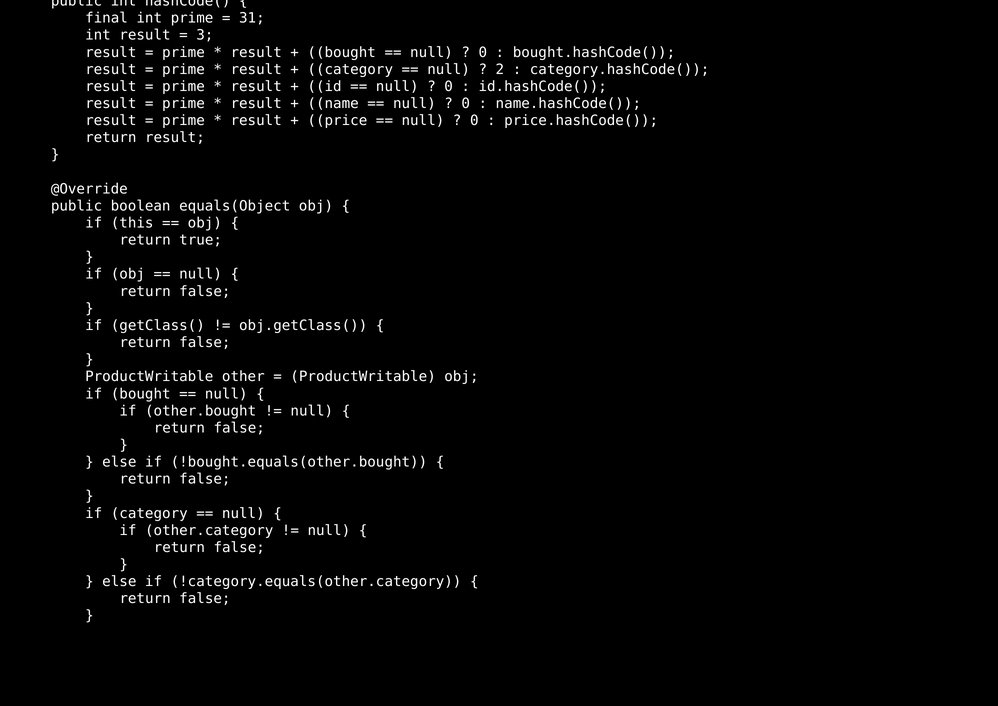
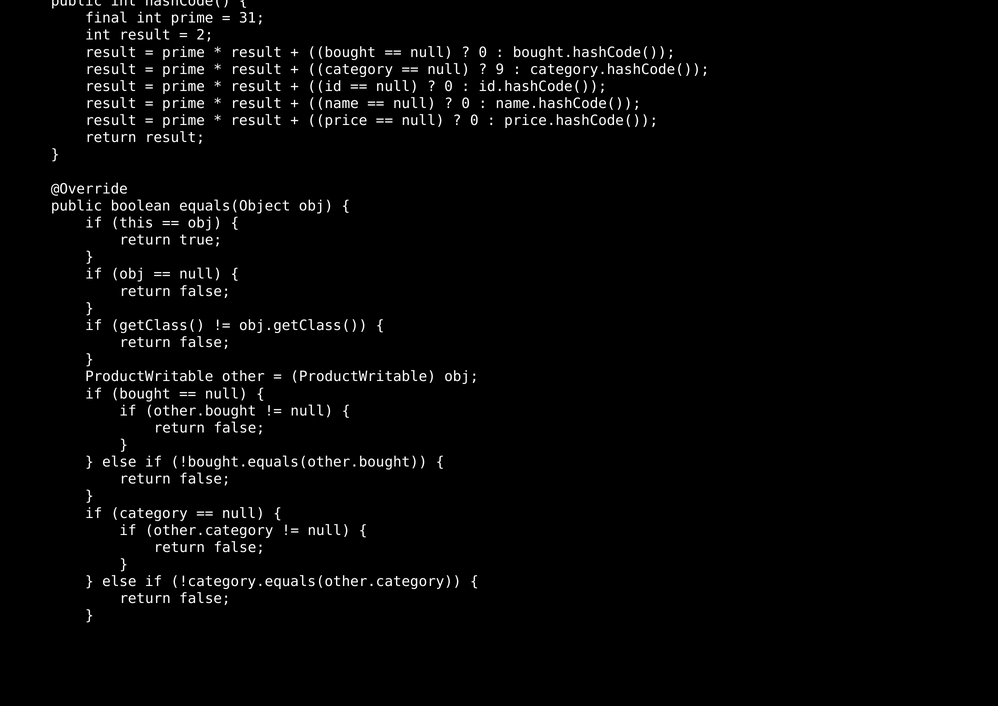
3: 3 -> 2 (205, 35)
2: 2 -> 9 (500, 69)
